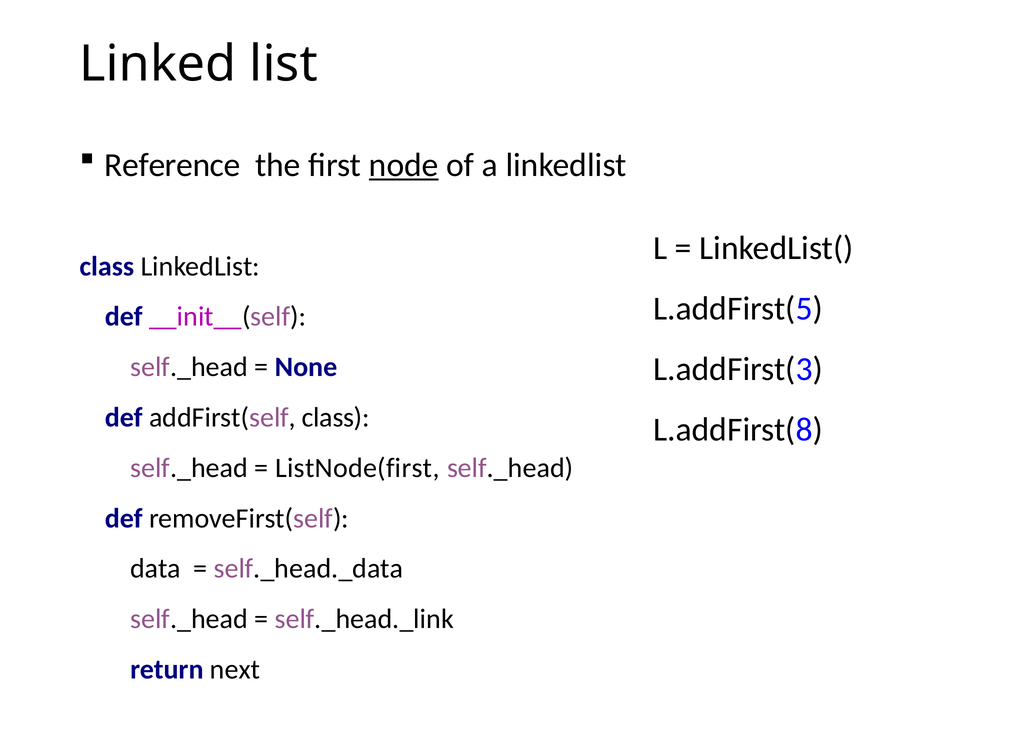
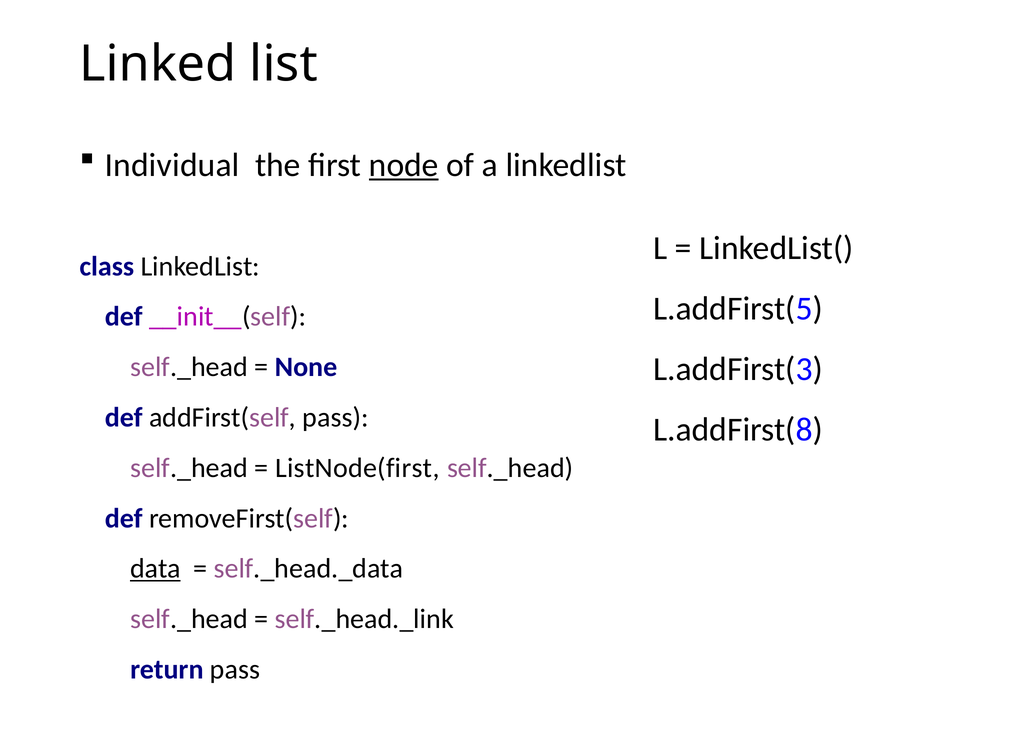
Reference: Reference -> Individual (172, 165)
addFirst(self class: class -> pass (335, 418)
data underline: none -> present (155, 569)
return next: next -> pass (235, 670)
